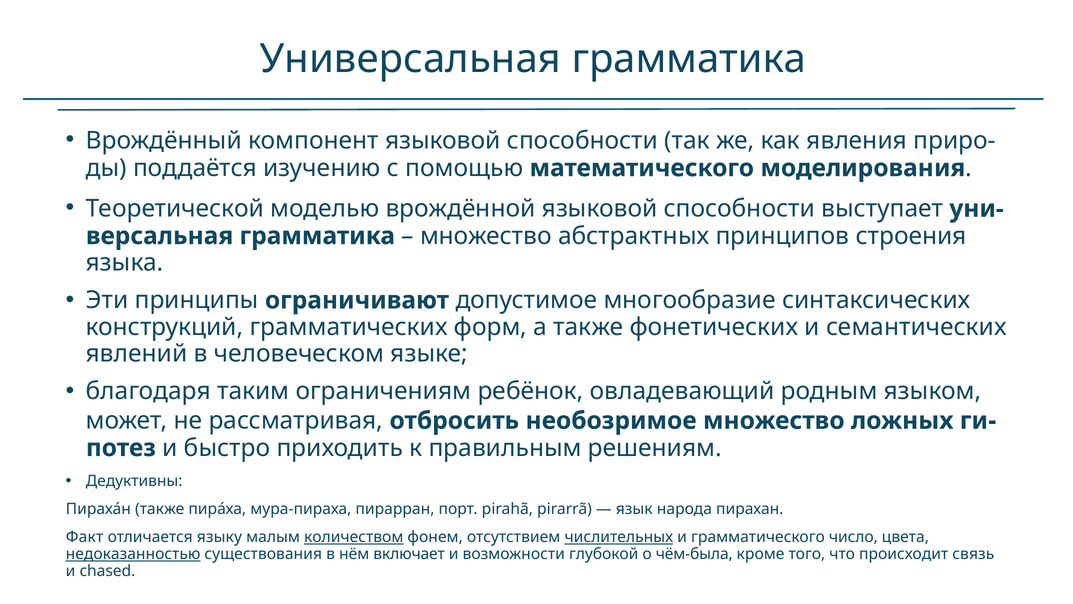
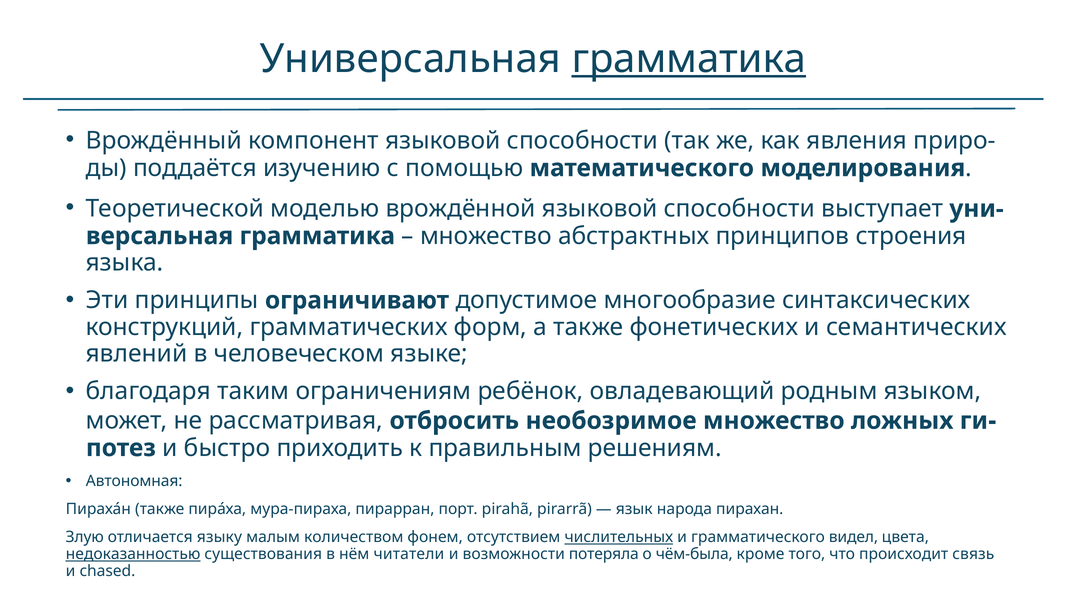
грамматика underline: none -> present (689, 59)
Дедуктивны: Дедуктивны -> Автономная (134, 481)
Факт: Факт -> Злую (85, 537)
количеством underline: present -> none (354, 537)
число: число -> видел (853, 537)
включает: включает -> читатели (409, 554)
глубокой: глубокой -> потеряла (604, 554)
